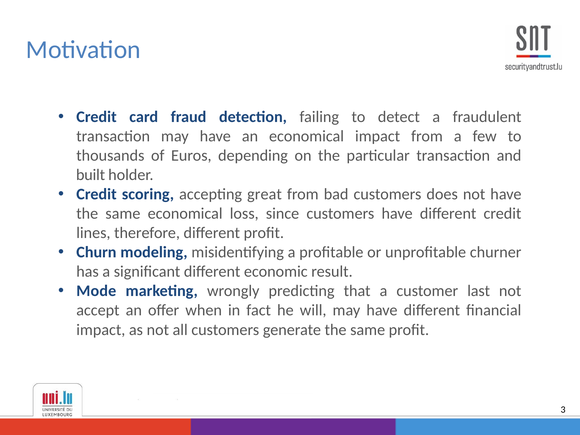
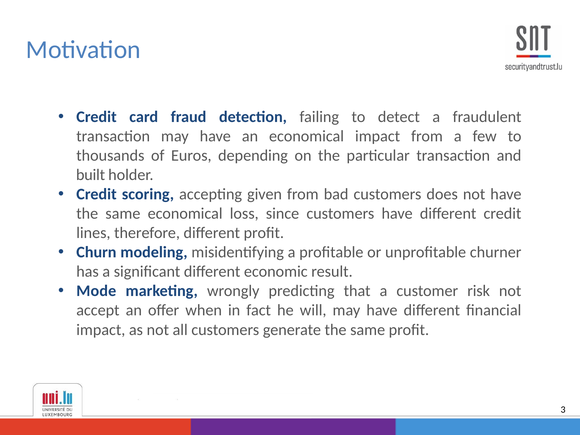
great: great -> given (265, 194)
last: last -> risk (479, 291)
